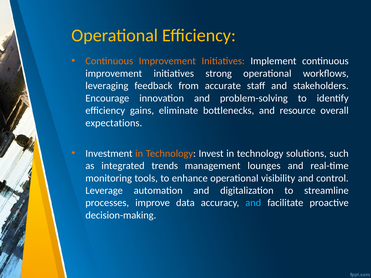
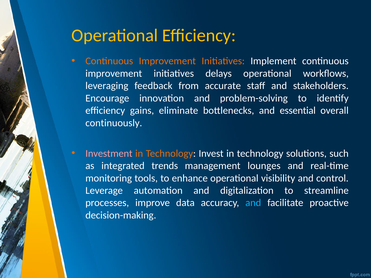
strong: strong -> delays (219, 74)
resource: resource -> essential (298, 111)
expectations: expectations -> continuously (114, 123)
Investment colour: white -> pink (109, 154)
